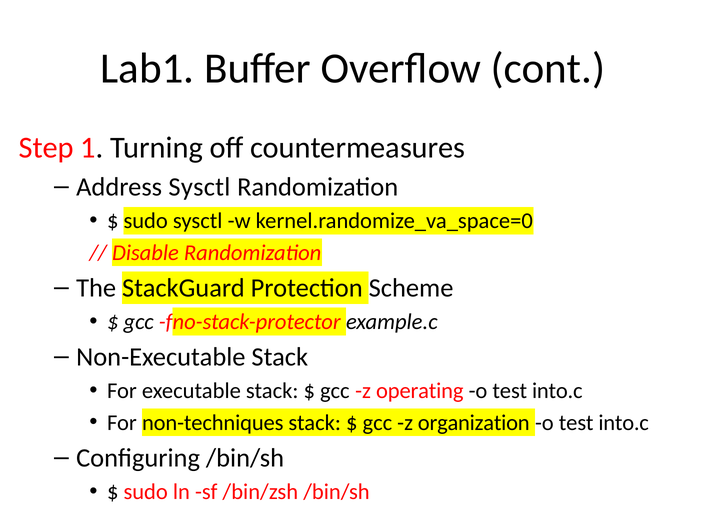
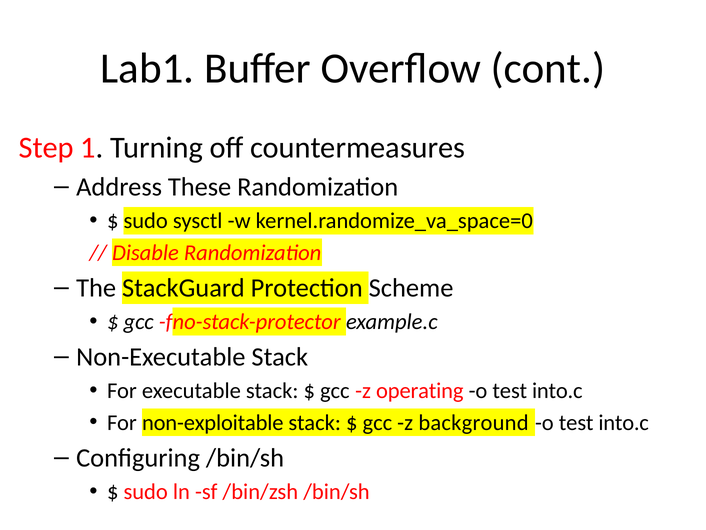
Address Sysctl: Sysctl -> These (200, 187)
non-techniques: non-techniques -> non-exploitable (213, 422)
organization: organization -> background (474, 422)
